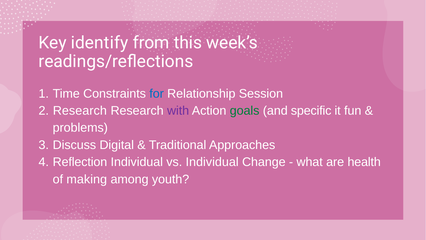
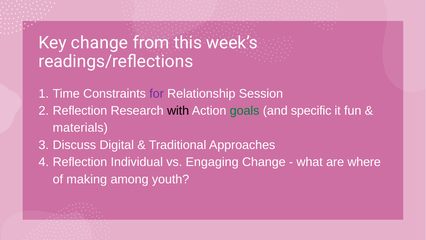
Key identify: identify -> change (100, 43)
for colour: blue -> purple (157, 93)
Research: Research -> Reflection (80, 111)
with colour: purple -> black (178, 111)
problems: problems -> materials (80, 128)
vs Individual: Individual -> Engaging (212, 162)
health: health -> where (364, 162)
